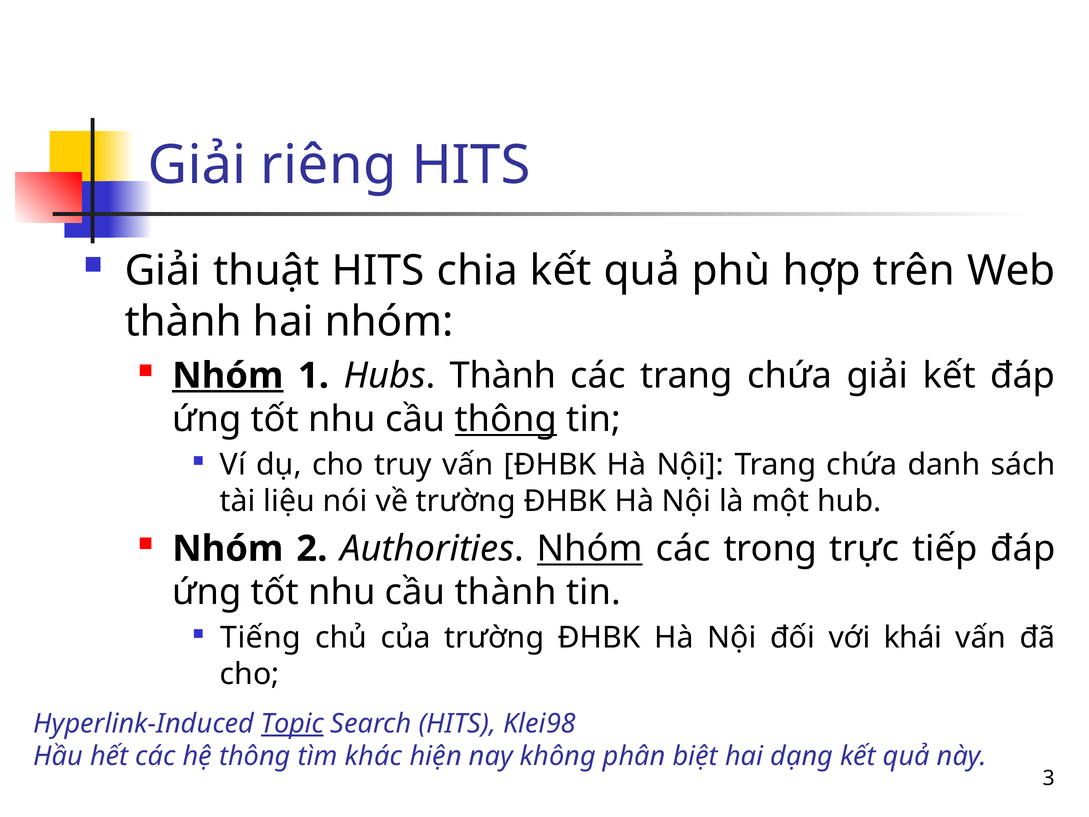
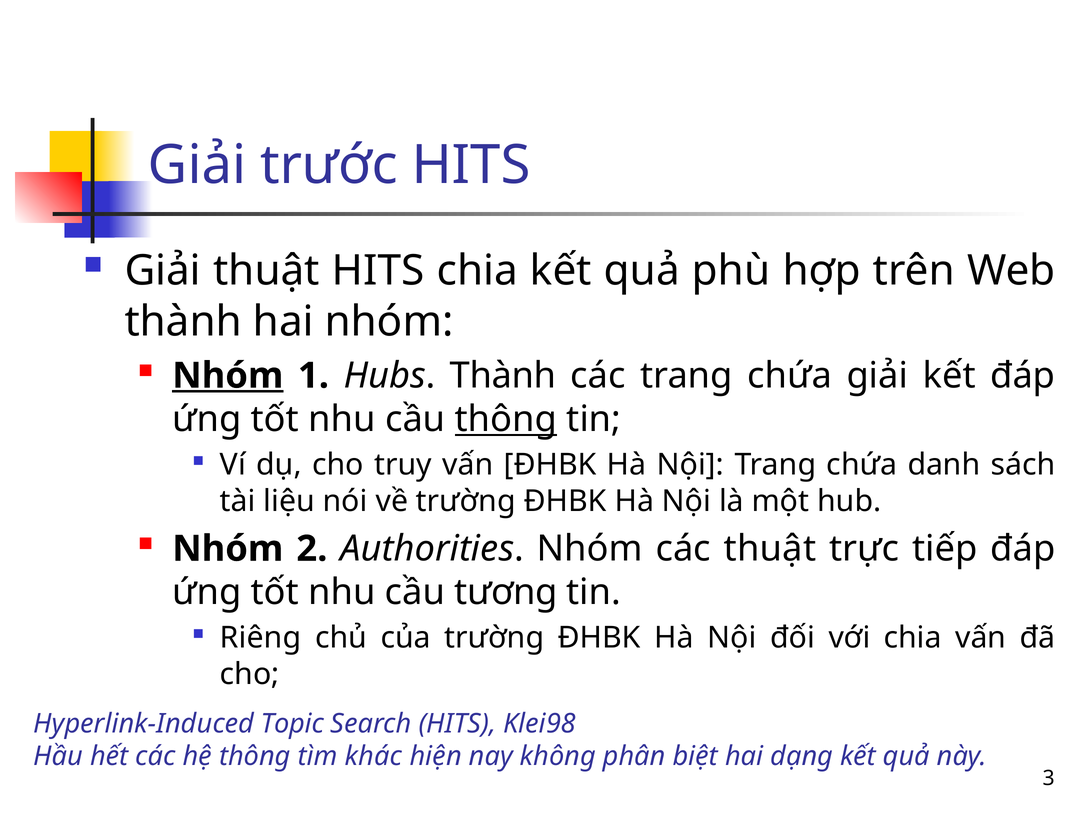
riêng: riêng -> trước (329, 165)
Nhóm underline: present -> none (590, 549)
các trọng: trọng -> thuật (770, 549)
cầu thành: thành -> tương (506, 592)
Tiếng: Tiếng -> Riêng (261, 638)
với khái: khái -> chia (913, 638)
Topic underline: present -> none (292, 724)
